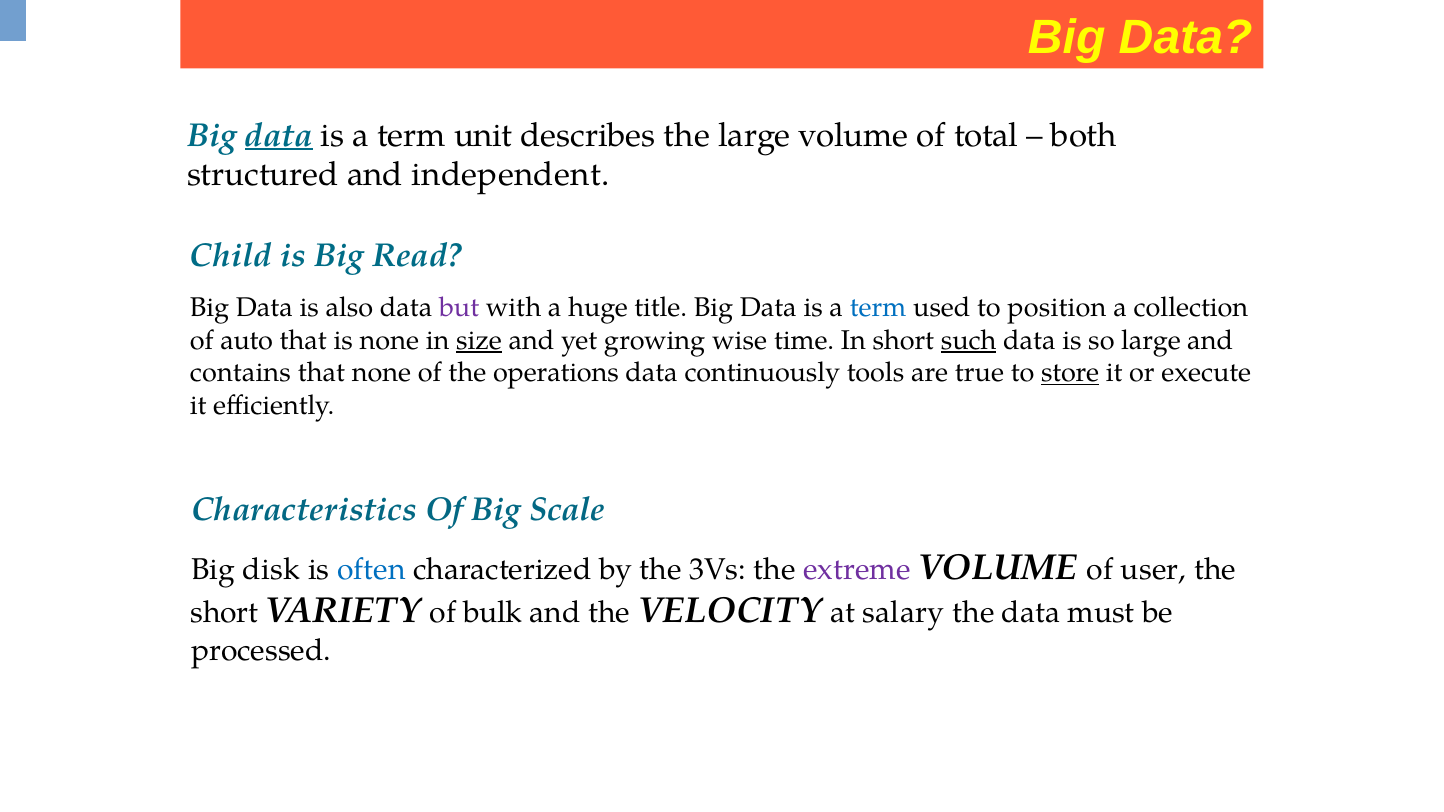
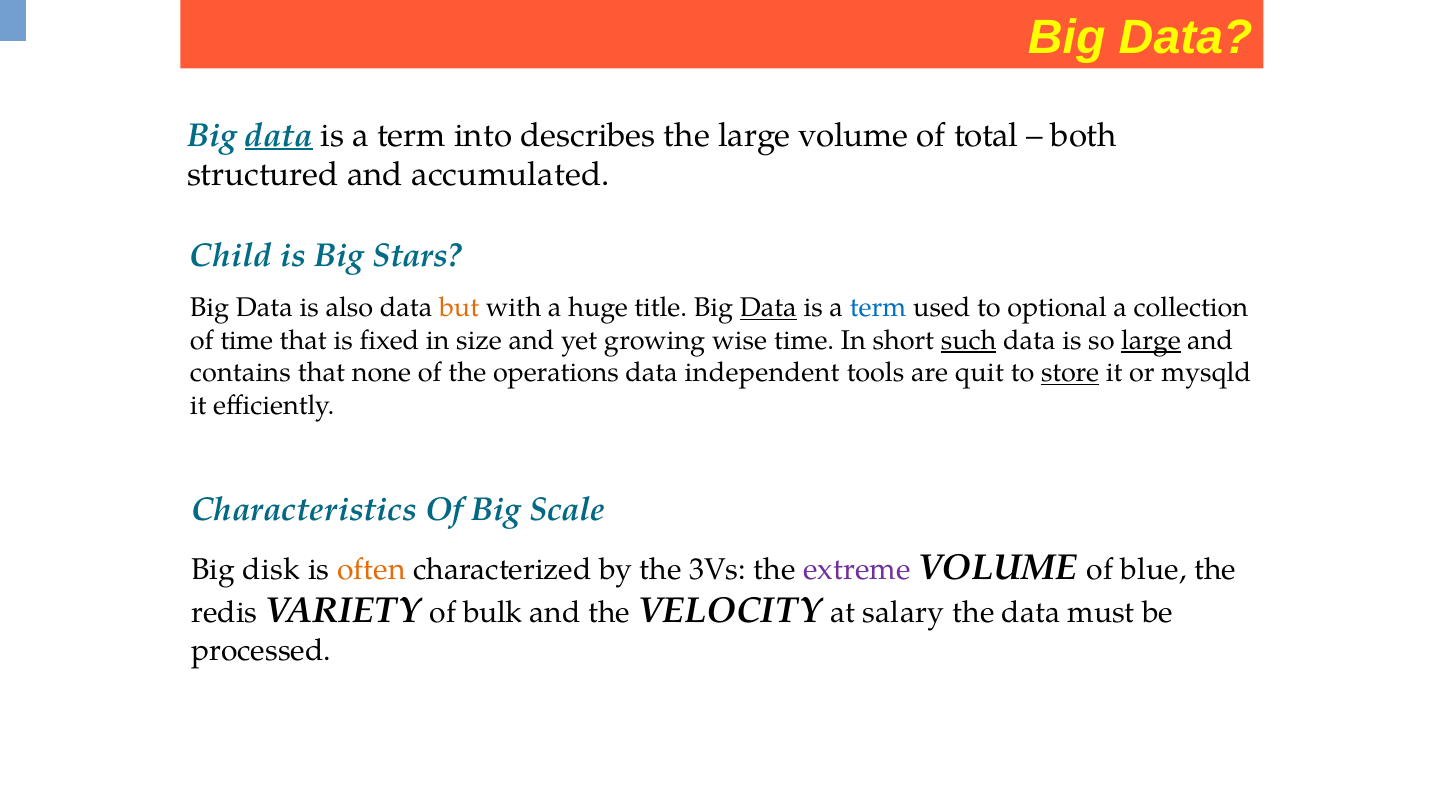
unit: unit -> into (483, 135)
independent: independent -> accumulated (511, 175)
Read: Read -> Stars (417, 256)
but colour: purple -> orange (459, 308)
Data underline: none -> present (768, 308)
position: position -> optional (1057, 308)
of auto: auto -> time (247, 340)
is none: none -> fixed (389, 340)
size underline: present -> none (479, 340)
large underline: none -> present (1151, 340)
continuously: continuously -> independent (762, 373)
true: true -> quit (979, 373)
execute: execute -> mysqld (1206, 373)
often colour: blue -> orange (371, 570)
user: user -> blue (1154, 570)
short: short -> redis (224, 613)
